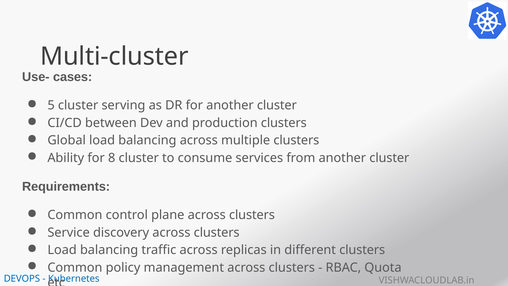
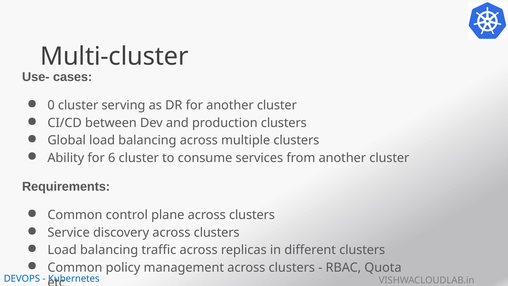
5: 5 -> 0 (51, 105)
8: 8 -> 6 (112, 158)
